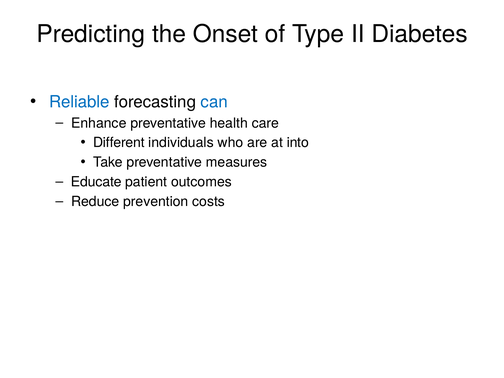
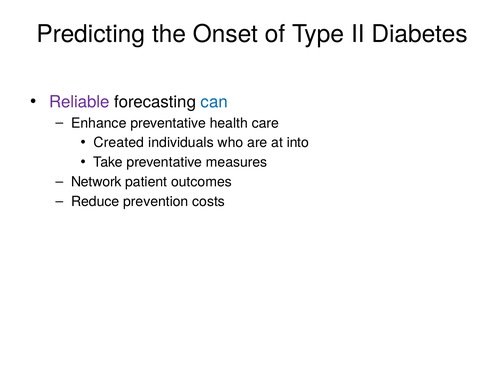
Reliable colour: blue -> purple (79, 102)
Different: Different -> Created (119, 143)
Educate: Educate -> Network (96, 182)
